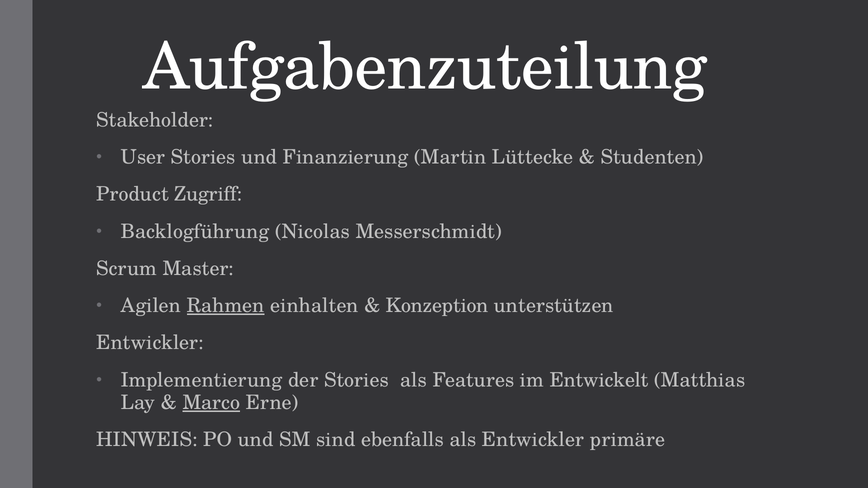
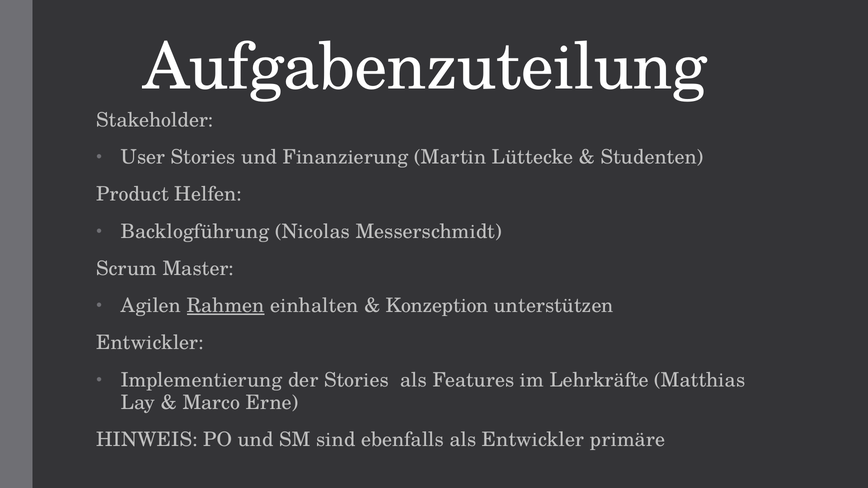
Zugriff: Zugriff -> Helfen (208, 194)
Entwickelt: Entwickelt -> Lehrkräfte (599, 380)
Marco underline: present -> none (211, 403)
